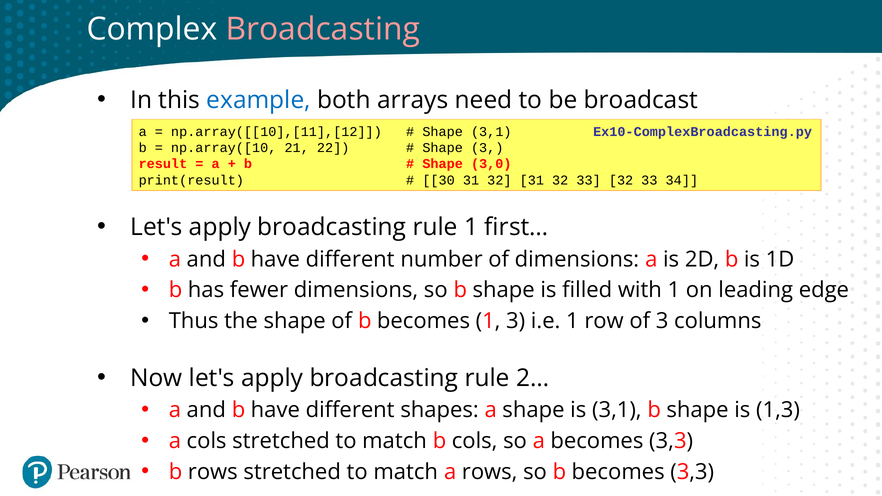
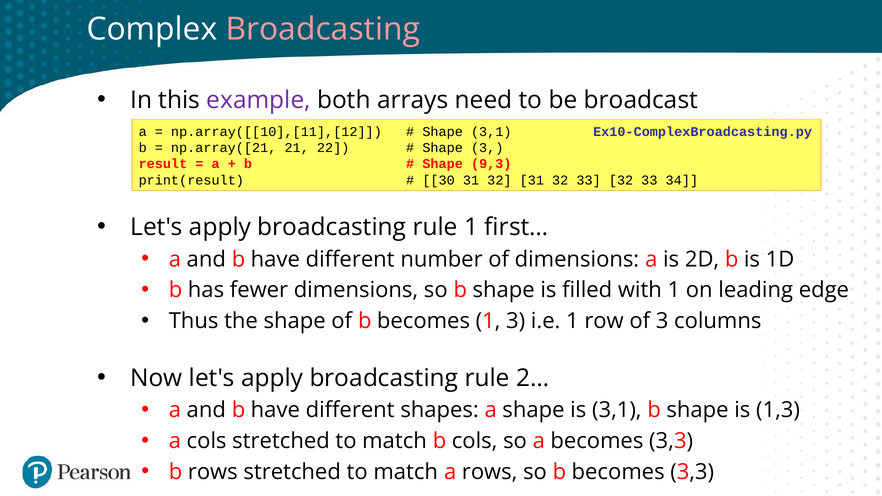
example colour: blue -> purple (259, 100)
np.array([10: np.array([10 -> np.array([21 (224, 148)
3,0: 3,0 -> 9,3 (491, 164)
